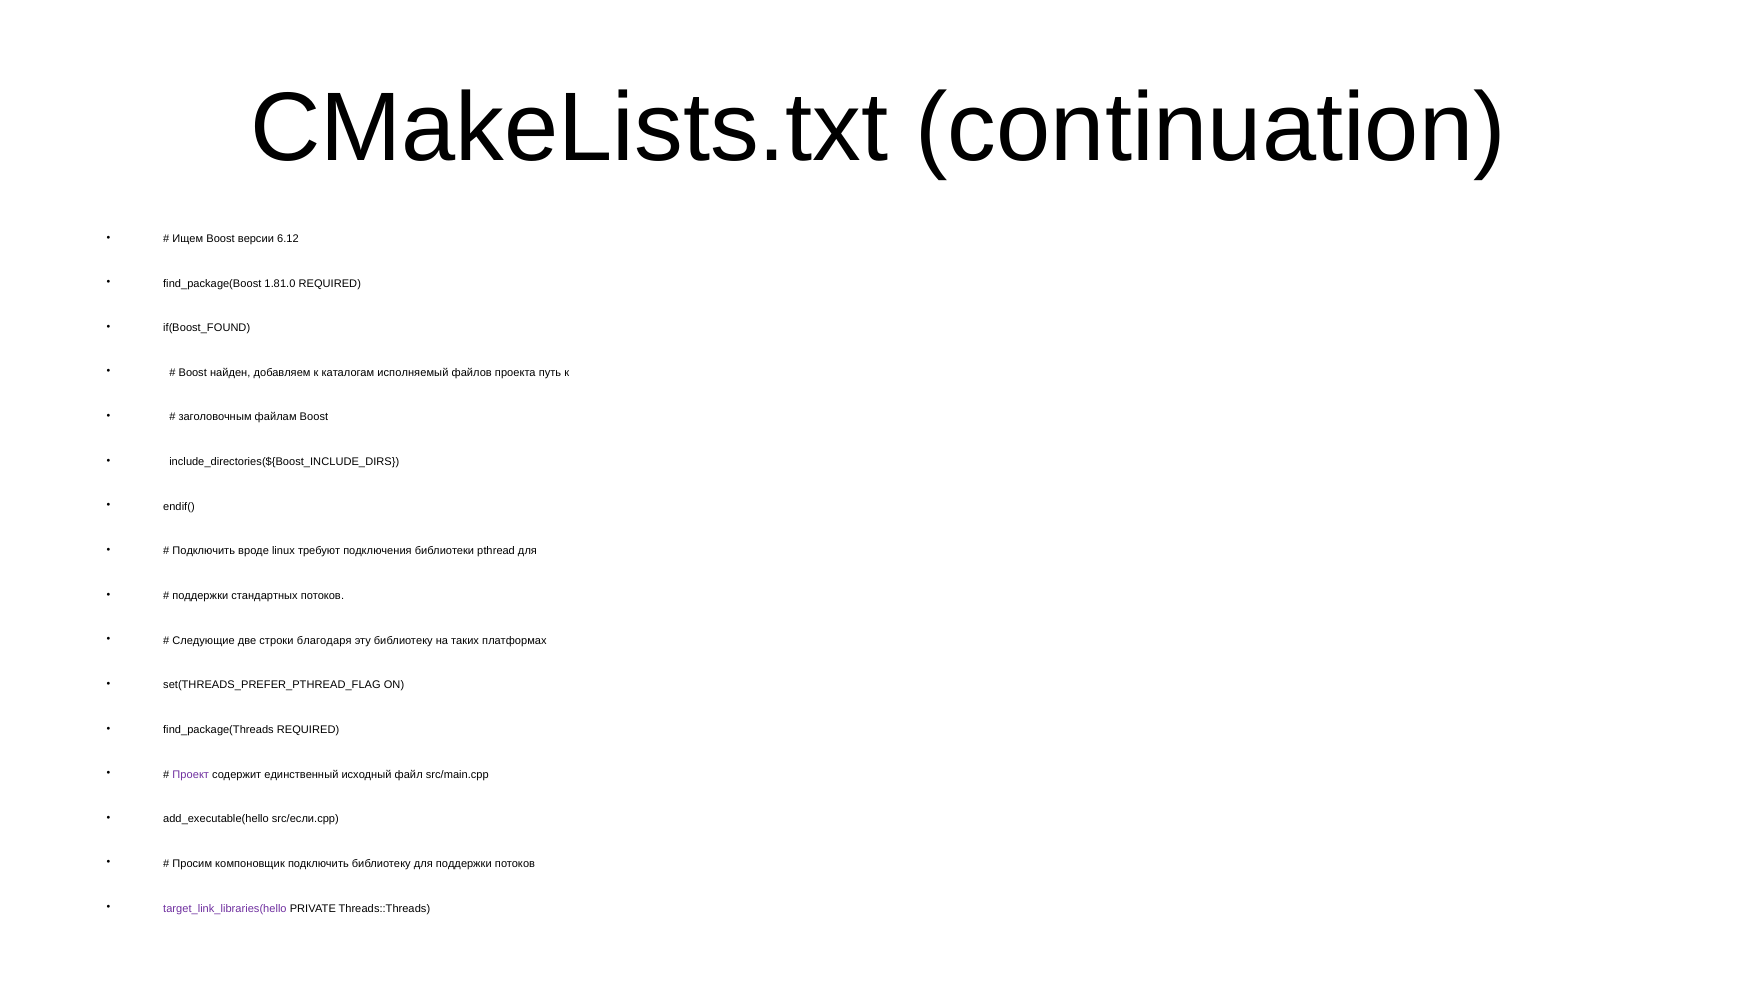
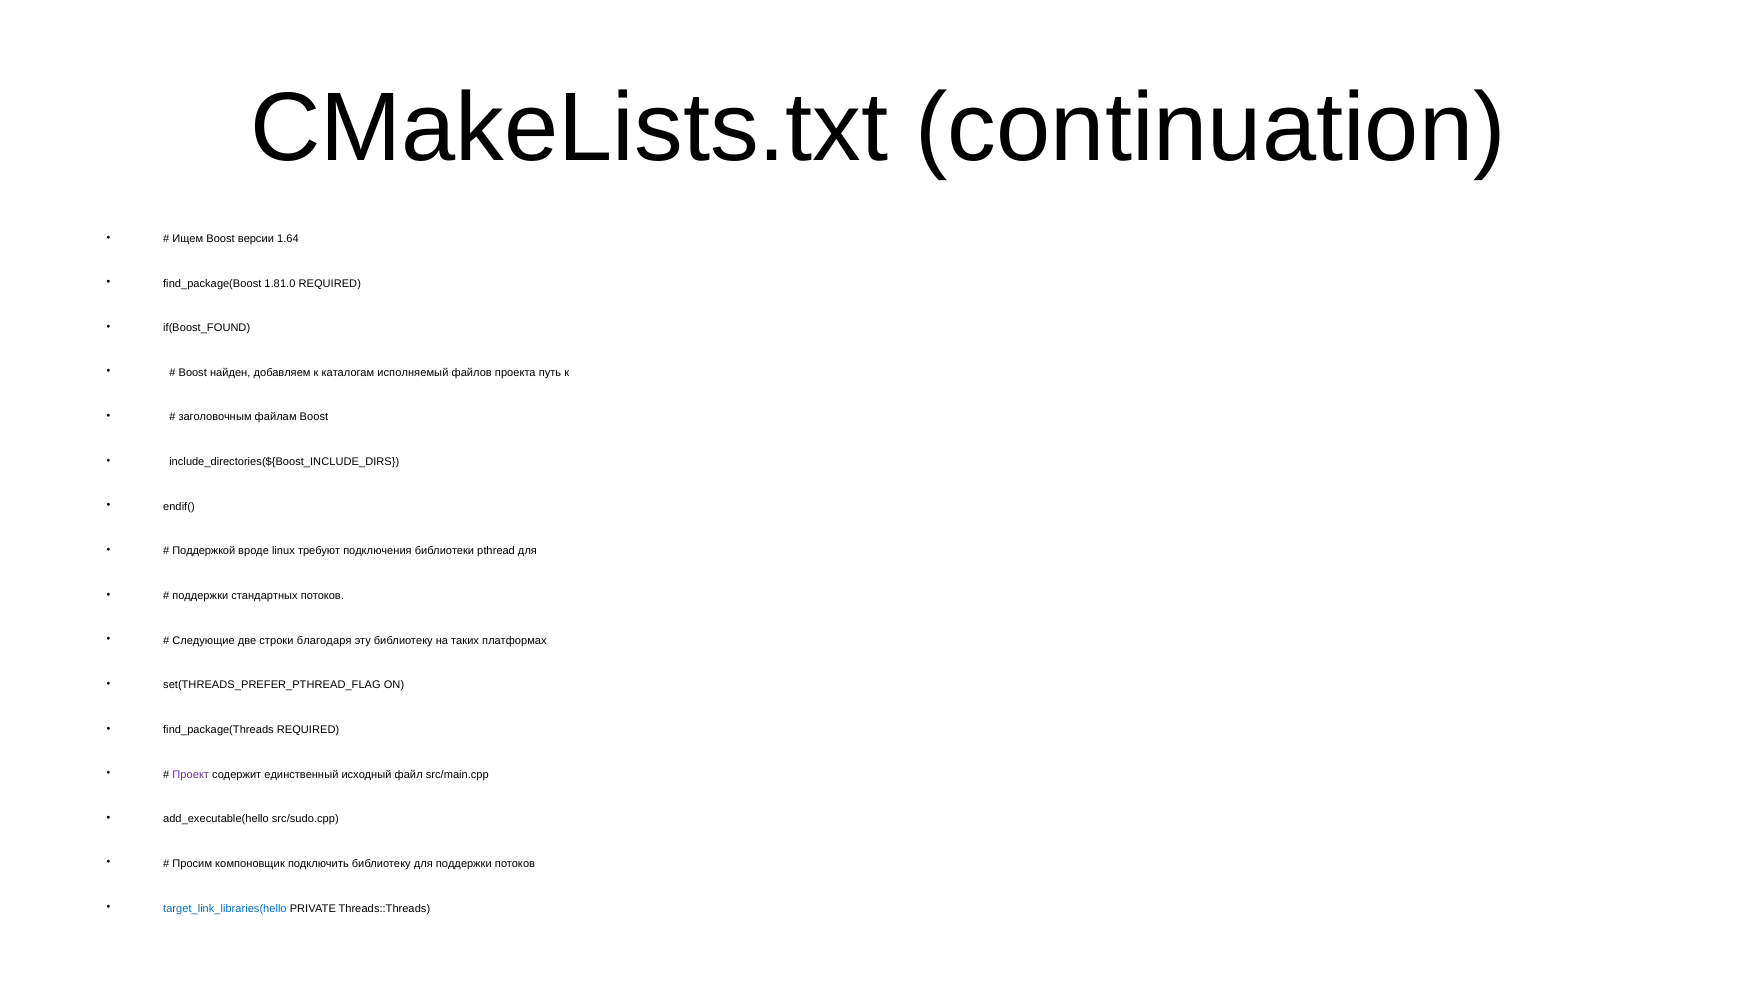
6.12: 6.12 -> 1.64 (288, 239)
Подключить: Подключить -> Поддержкой (204, 551)
src/если.cpp: src/если.cpp -> src/sudo.cpp (305, 819)
target_link_libraries(hello colour: purple -> blue (225, 908)
